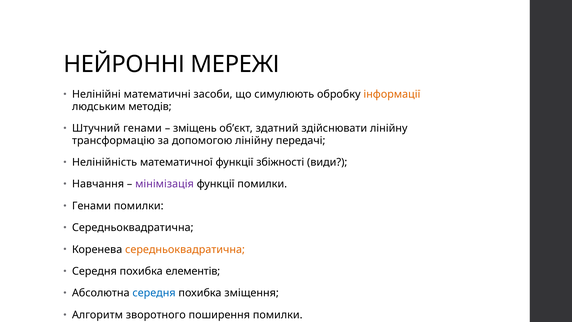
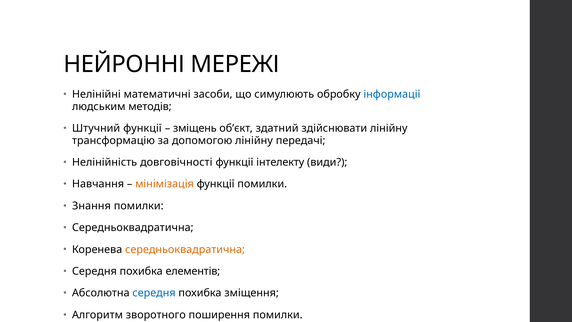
інформації colour: orange -> blue (392, 94)
Штучний генами: генами -> функції (142, 128)
математичної: математичної -> довговічності (176, 162)
збіжності: збіжності -> інтелекту (280, 162)
мінімізація colour: purple -> orange (164, 184)
Генами: Генами -> Знання (91, 206)
